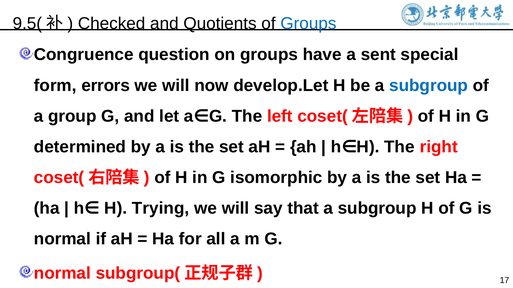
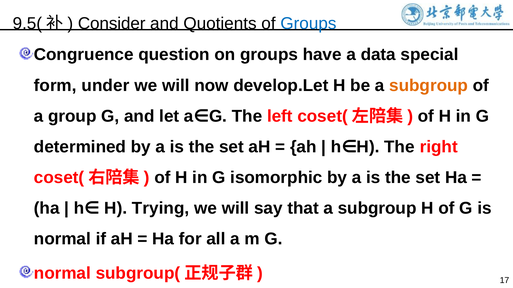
Checked: Checked -> Consider (112, 24)
sent: sent -> data (378, 55)
errors: errors -> under (106, 86)
subgroup colour: blue -> orange (429, 86)
